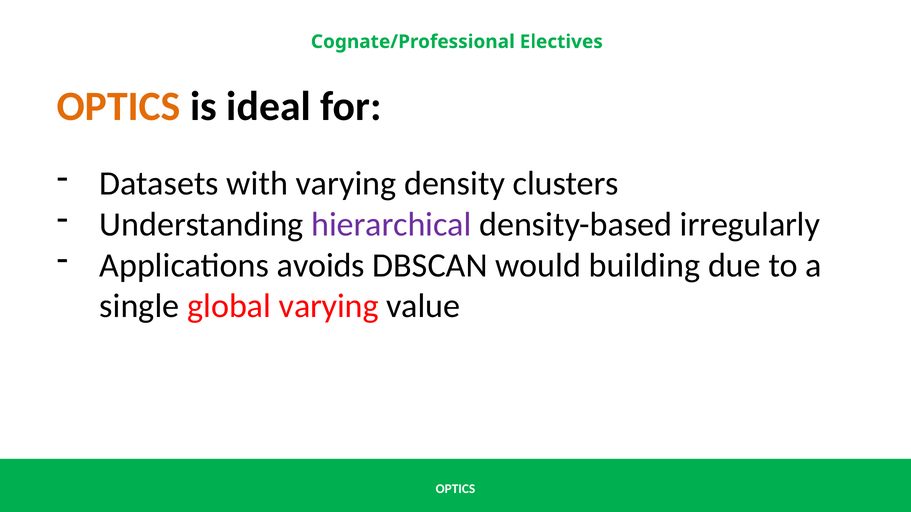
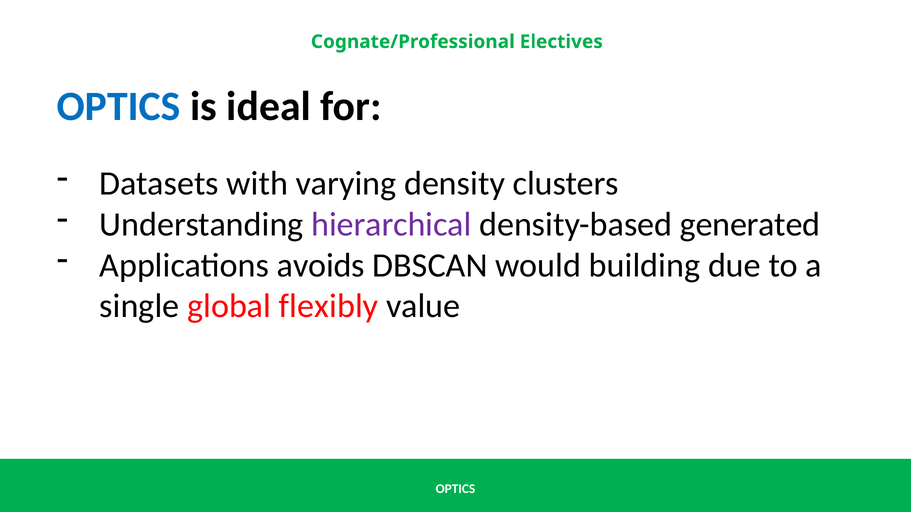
OPTICS colour: orange -> blue (119, 107)
irregularly: irregularly -> generated (750, 224)
global varying: varying -> flexibly (329, 306)
